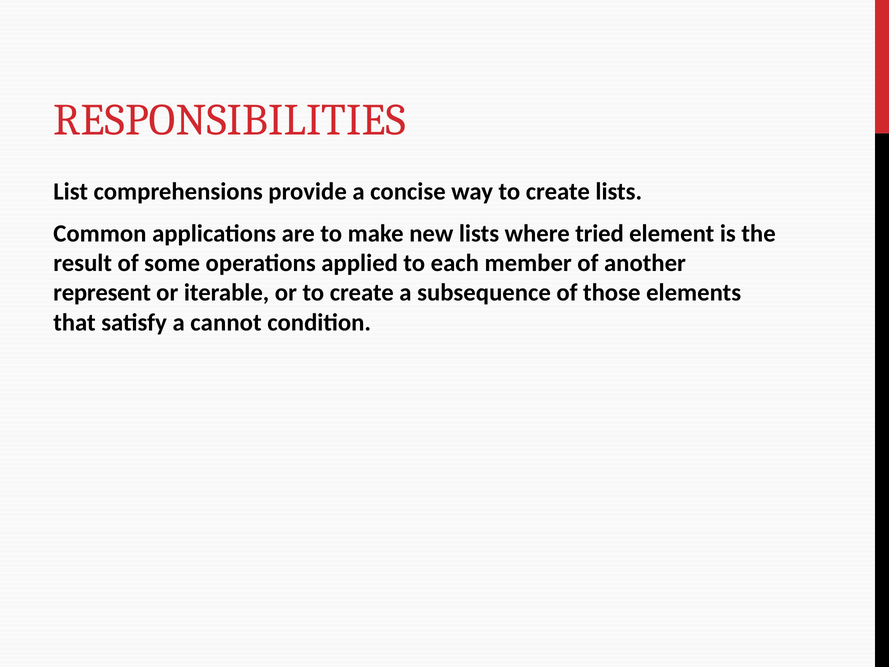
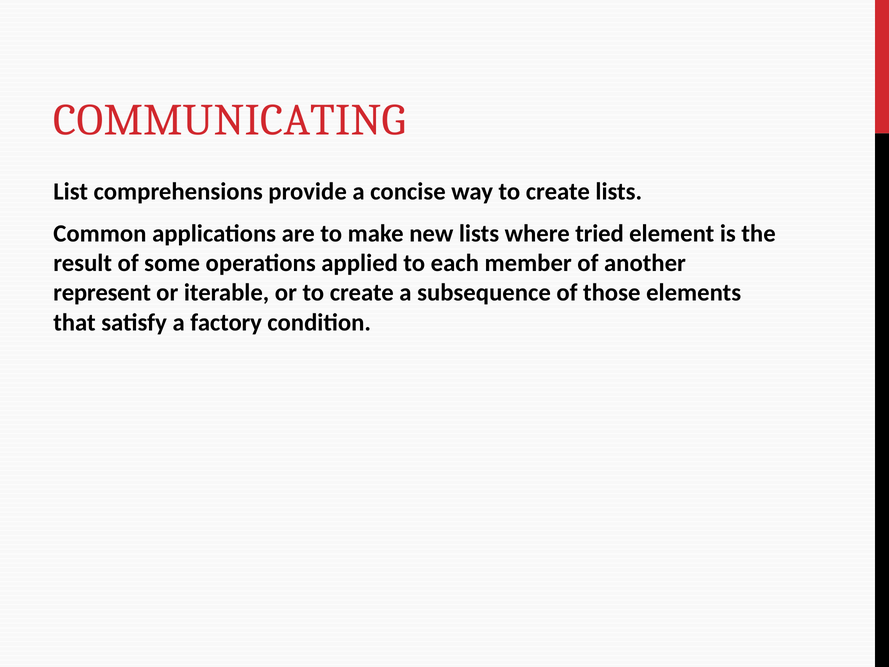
RESPONSIBILITIES: RESPONSIBILITIES -> COMMUNICATING (230, 120)
cannot: cannot -> factory (226, 322)
